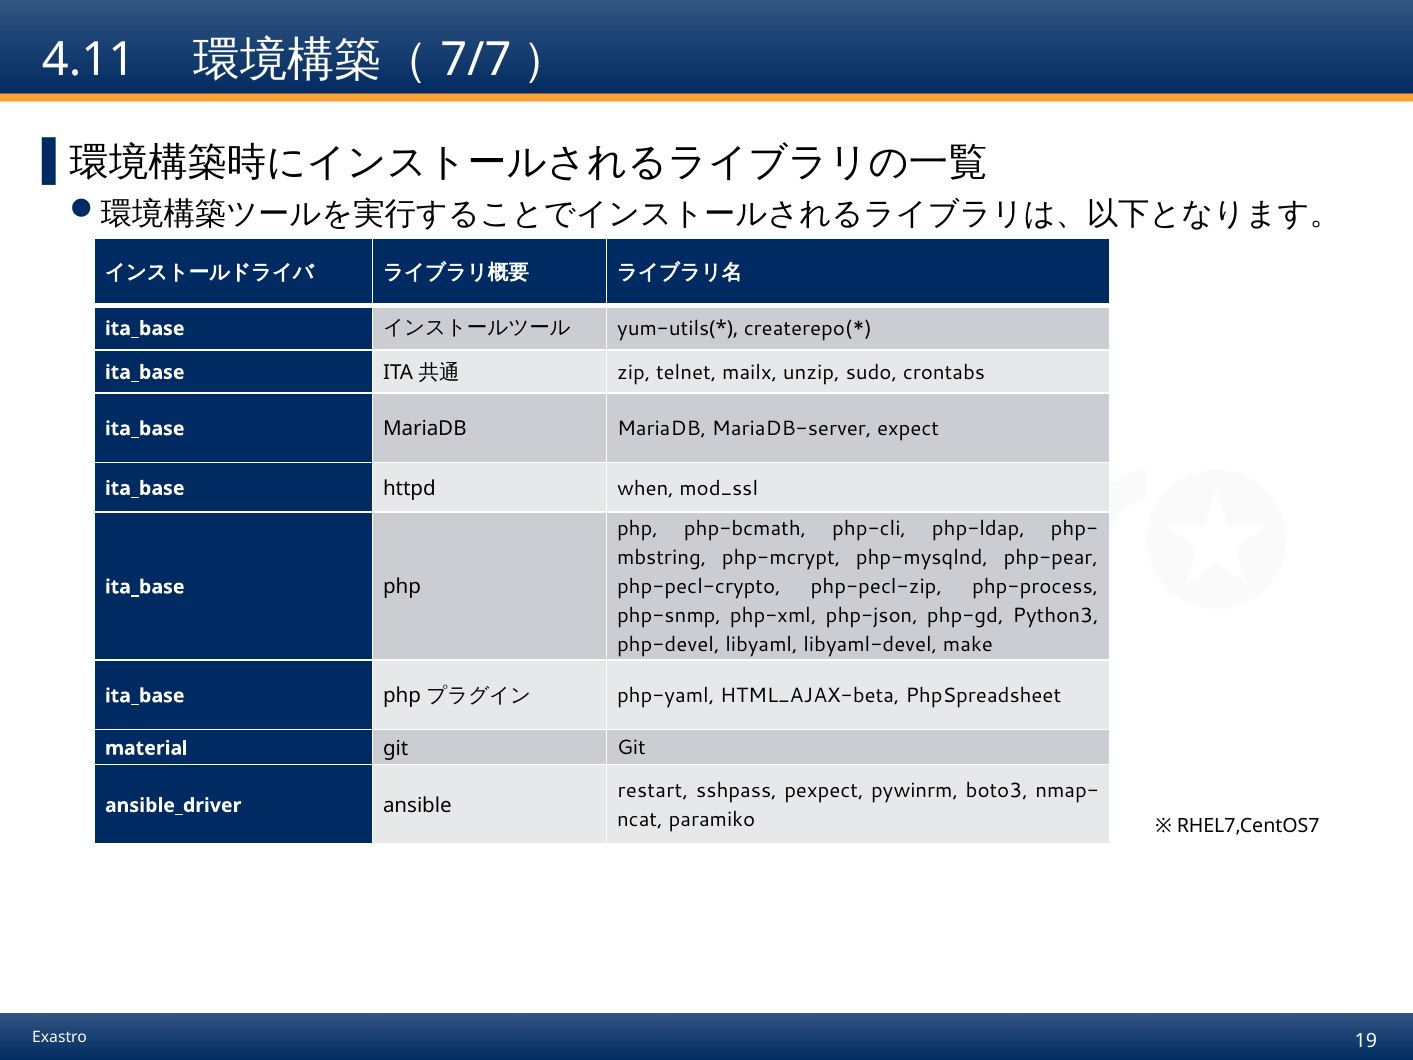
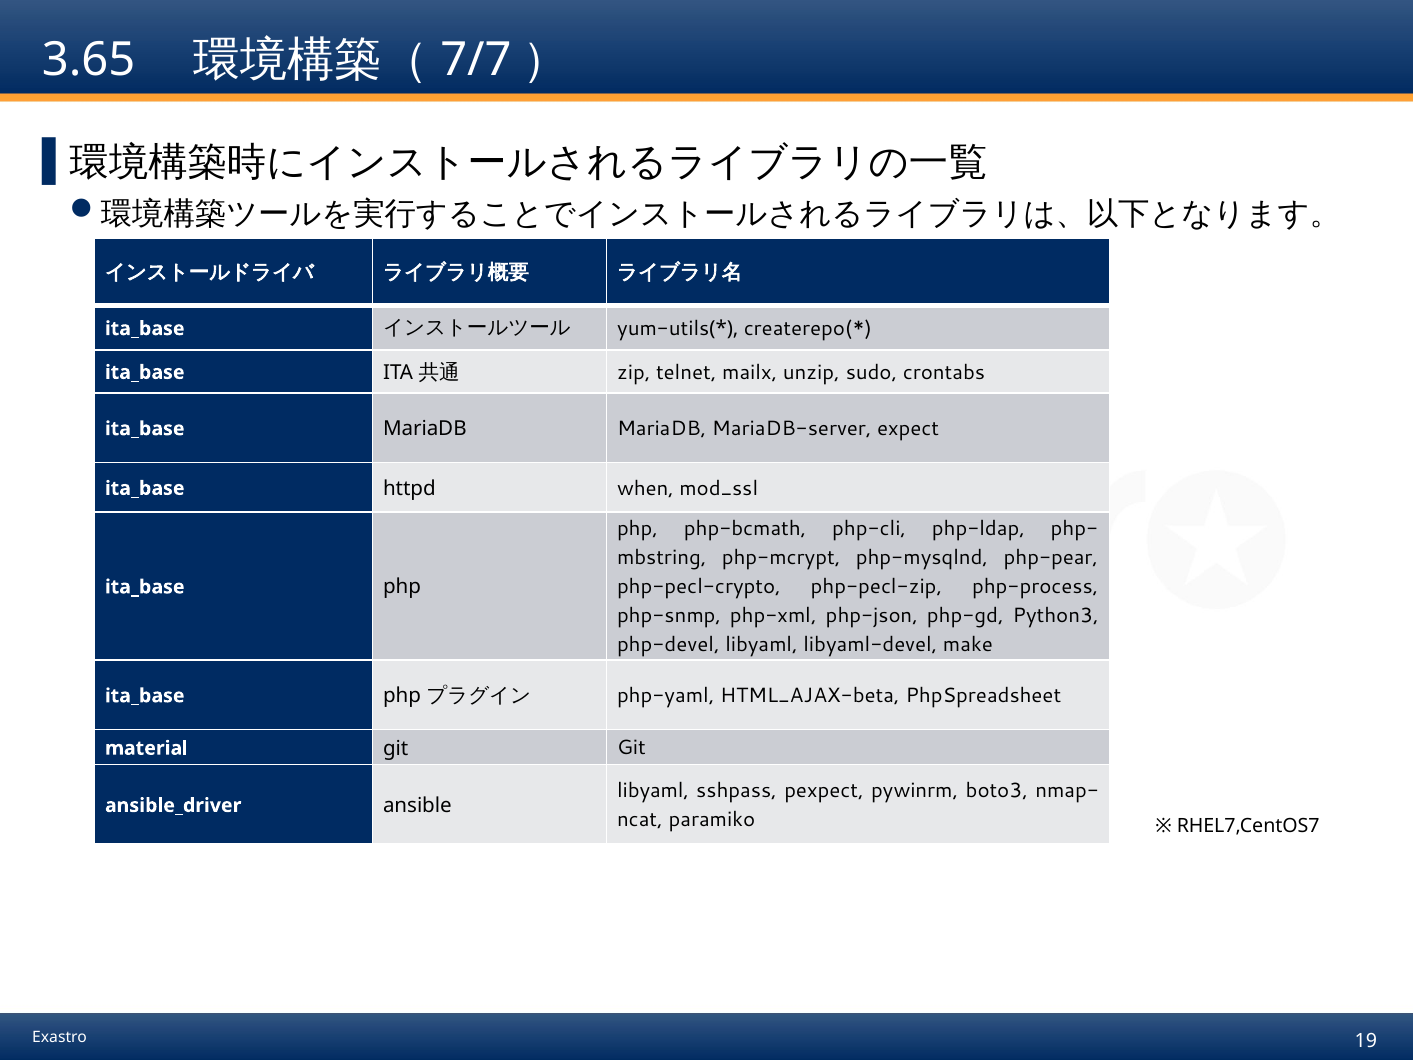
4.11: 4.11 -> 3.65 (89, 60)
restart: restart -> libyaml (653, 791)
